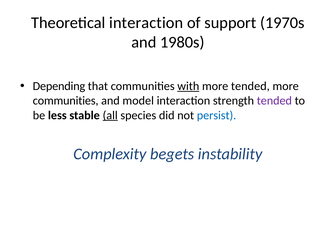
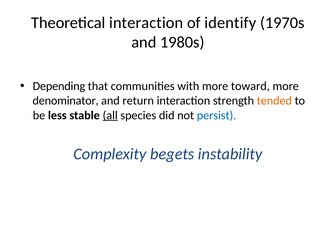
support: support -> identify (230, 23)
with underline: present -> none (188, 86)
more tended: tended -> toward (250, 86)
communities: communities -> denominator (66, 101)
model: model -> return (138, 101)
tended colour: purple -> orange (274, 101)
